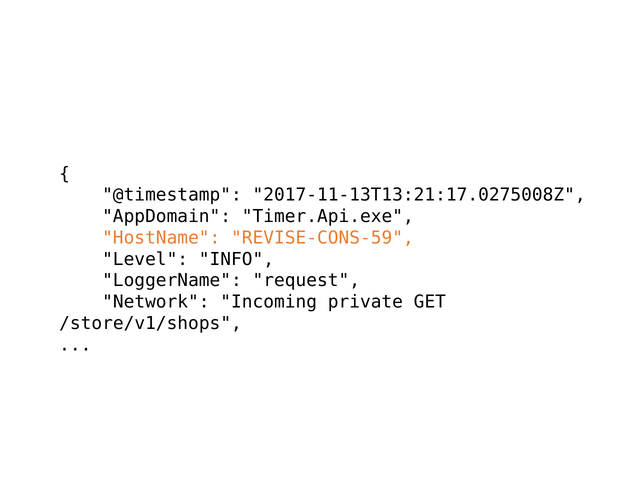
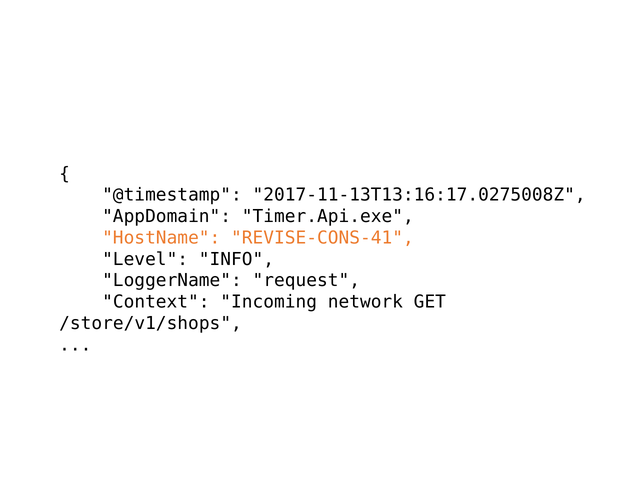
2017-11-13T13:21:17.0275008Z: 2017-11-13T13:21:17.0275008Z -> 2017-11-13T13:16:17.0275008Z (419, 195)
REVISE-CONS-59: REVISE-CONS-59 -> REVISE-CONS-41 (322, 238)
Network: Network -> Context (156, 302)
private: private -> network (365, 302)
